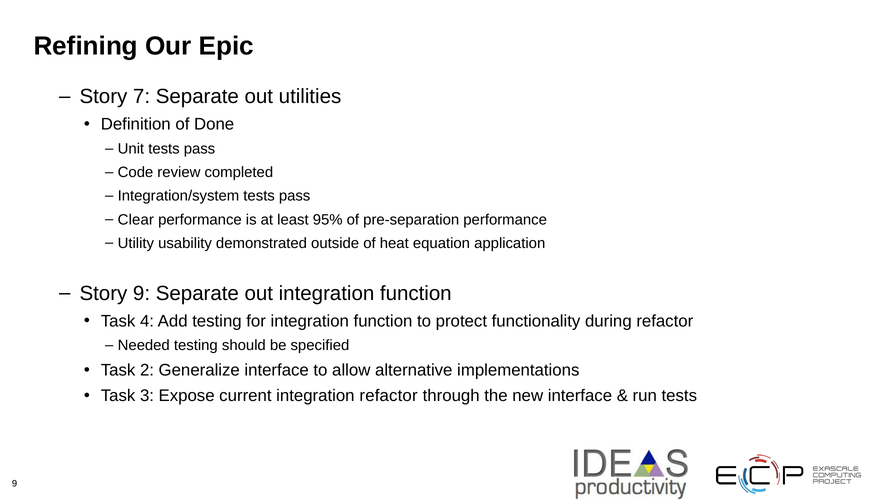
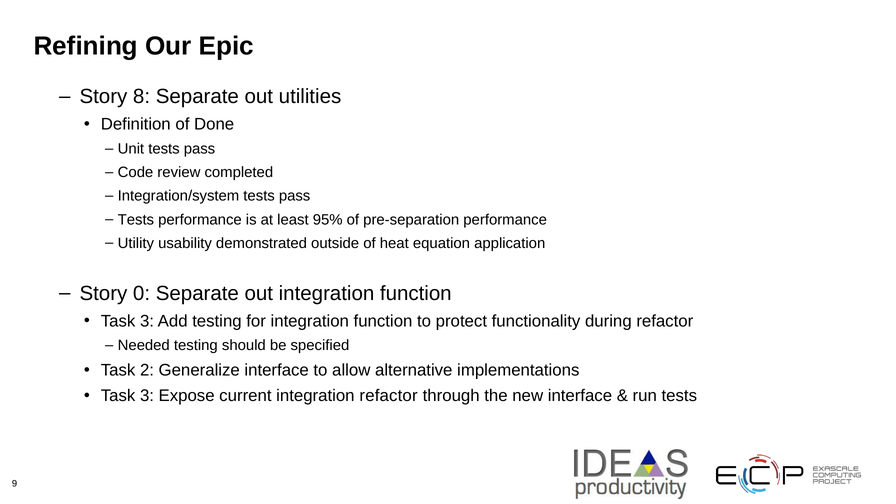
7: 7 -> 8 (142, 97)
Clear: Clear -> Tests (136, 220)
Story 9: 9 -> 0 (142, 293)
4: 4 -> 3 (147, 321)
